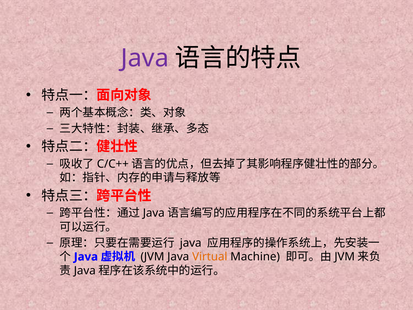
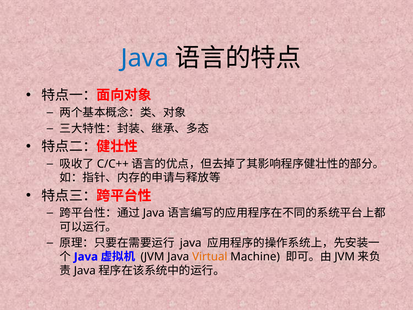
Java colour: purple -> blue (145, 58)
